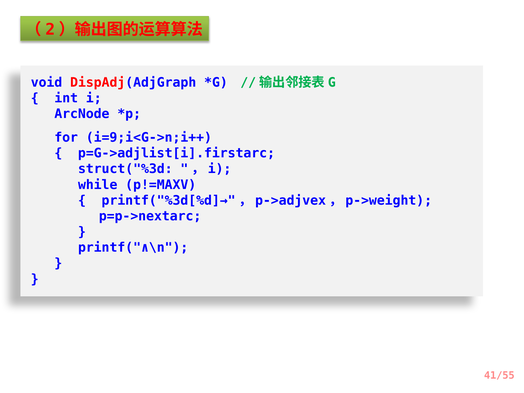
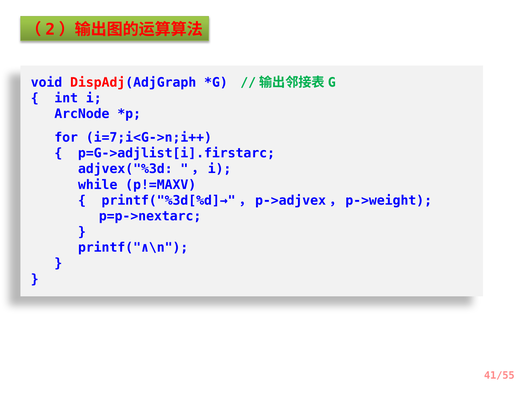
i=9;i<G->n;i++: i=9;i<G->n;i++ -> i=7;i<G->n;i++ (149, 138)
struct("%3d: struct("%3d -> adjvex("%3d (125, 169)
